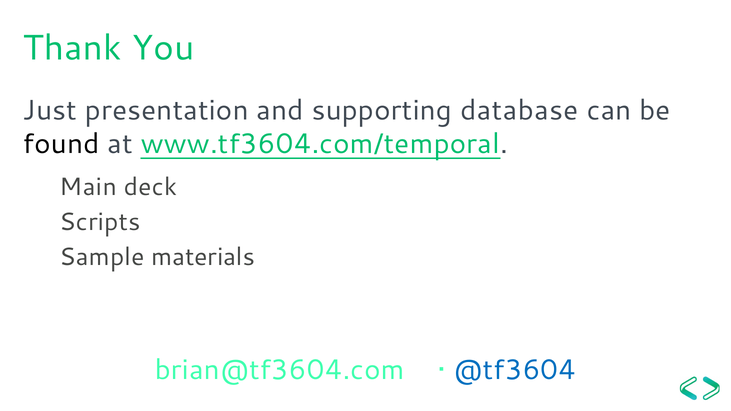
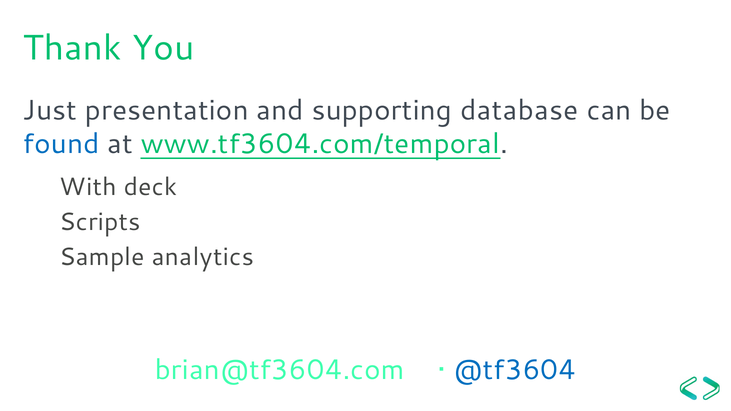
found colour: black -> blue (61, 144)
Main: Main -> With (88, 187)
materials: materials -> analytics (203, 257)
